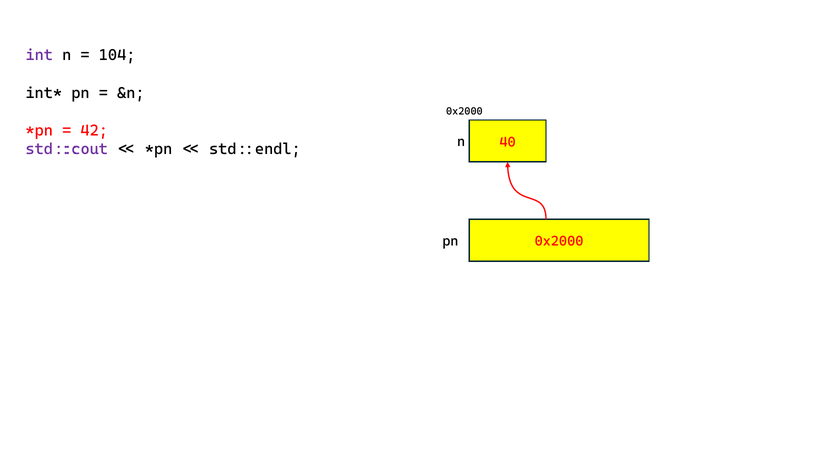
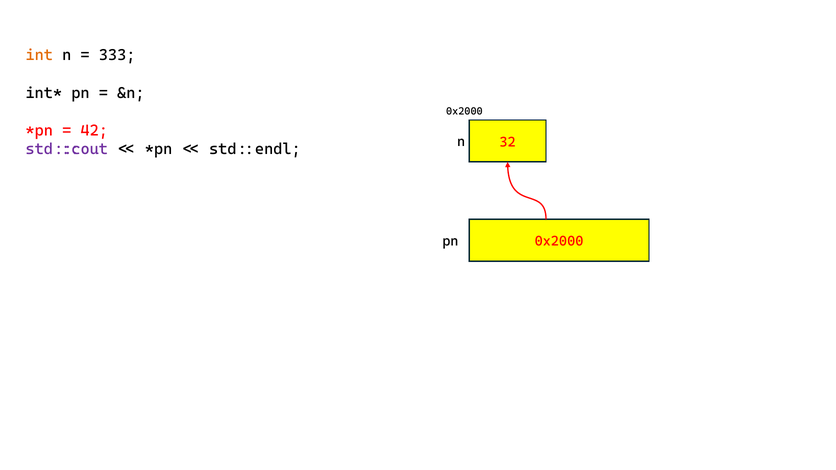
int colour: purple -> orange (39, 55)
104: 104 -> 333 (117, 55)
40: 40 -> 32 (508, 142)
